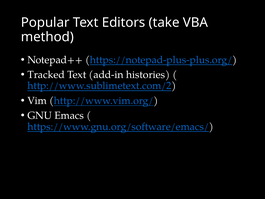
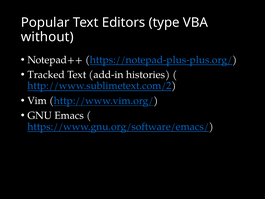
take: take -> type (164, 23)
method: method -> without (47, 37)
